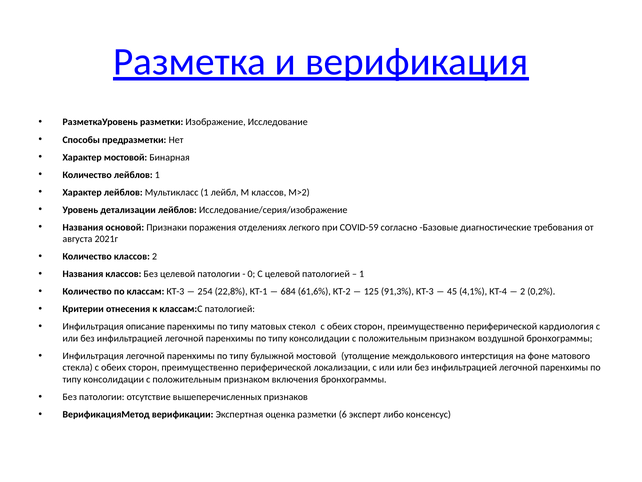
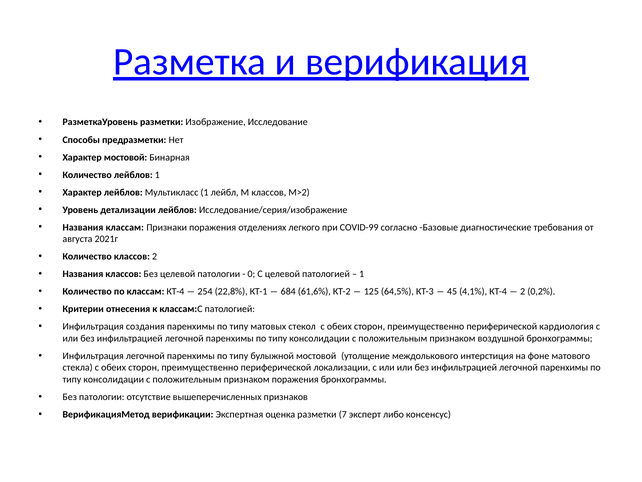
Названия основой: основой -> классам (125, 227)
COVID-59: COVID-59 -> COVID-99 (359, 227)
классам КТ-3: КТ-3 -> КТ-4 (175, 291)
91,3%: 91,3% -> 64,5% (397, 291)
описание: описание -> создания (145, 326)
признаком включения: включения -> поражения (295, 379)
6: 6 -> 7 (343, 414)
